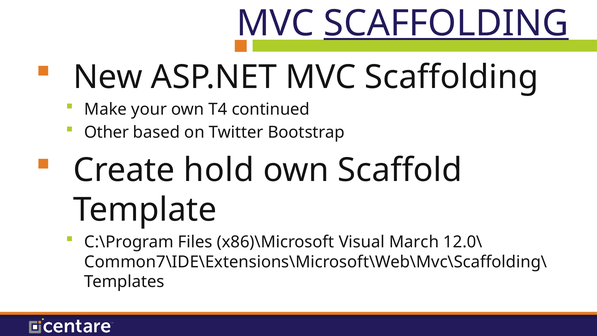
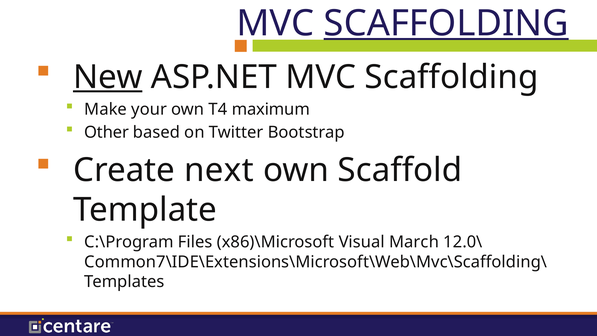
New underline: none -> present (108, 77)
continued: continued -> maximum (271, 109)
hold: hold -> next (219, 170)
